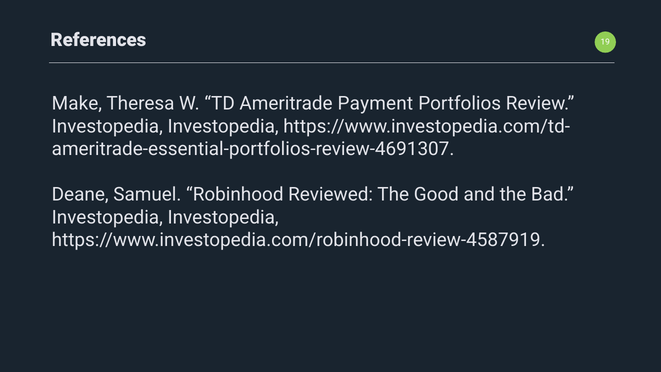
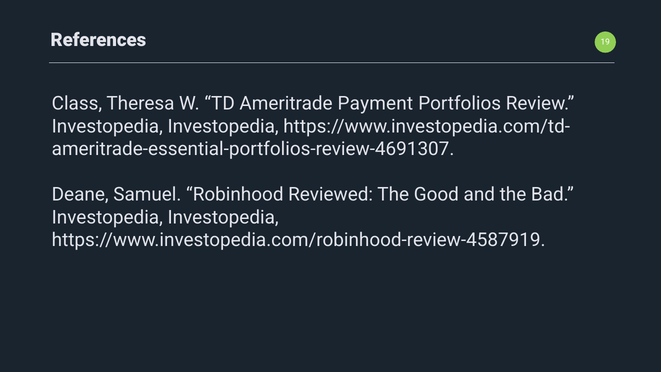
Make: Make -> Class (77, 104)
